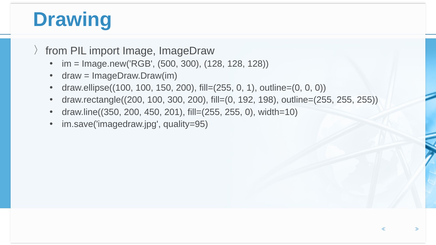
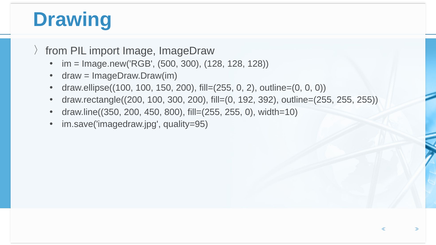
1: 1 -> 2 (252, 88)
198: 198 -> 392 (268, 100)
201: 201 -> 800 (175, 112)
